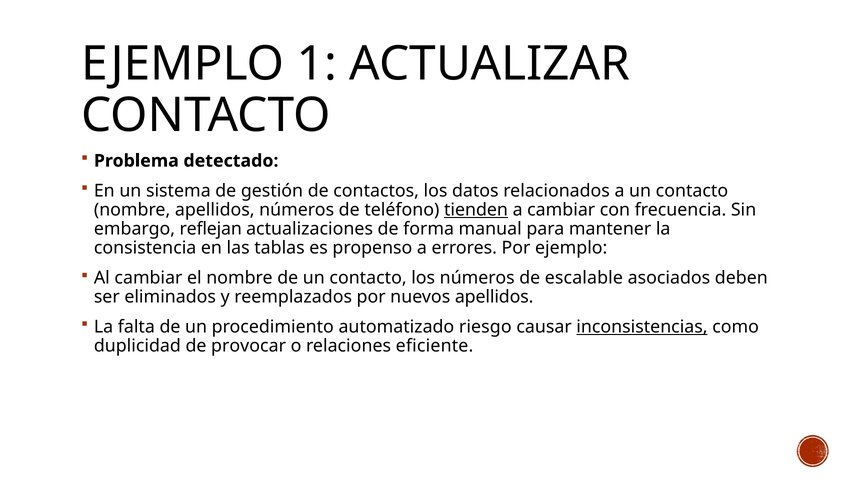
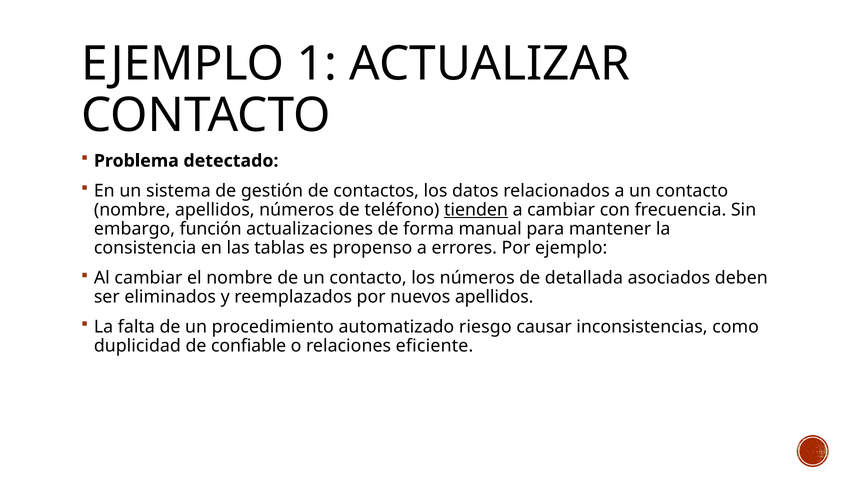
reflejan: reflejan -> función (211, 229)
escalable: escalable -> detallada (584, 278)
inconsistencias underline: present -> none (642, 327)
provocar: provocar -> confiable (249, 346)
